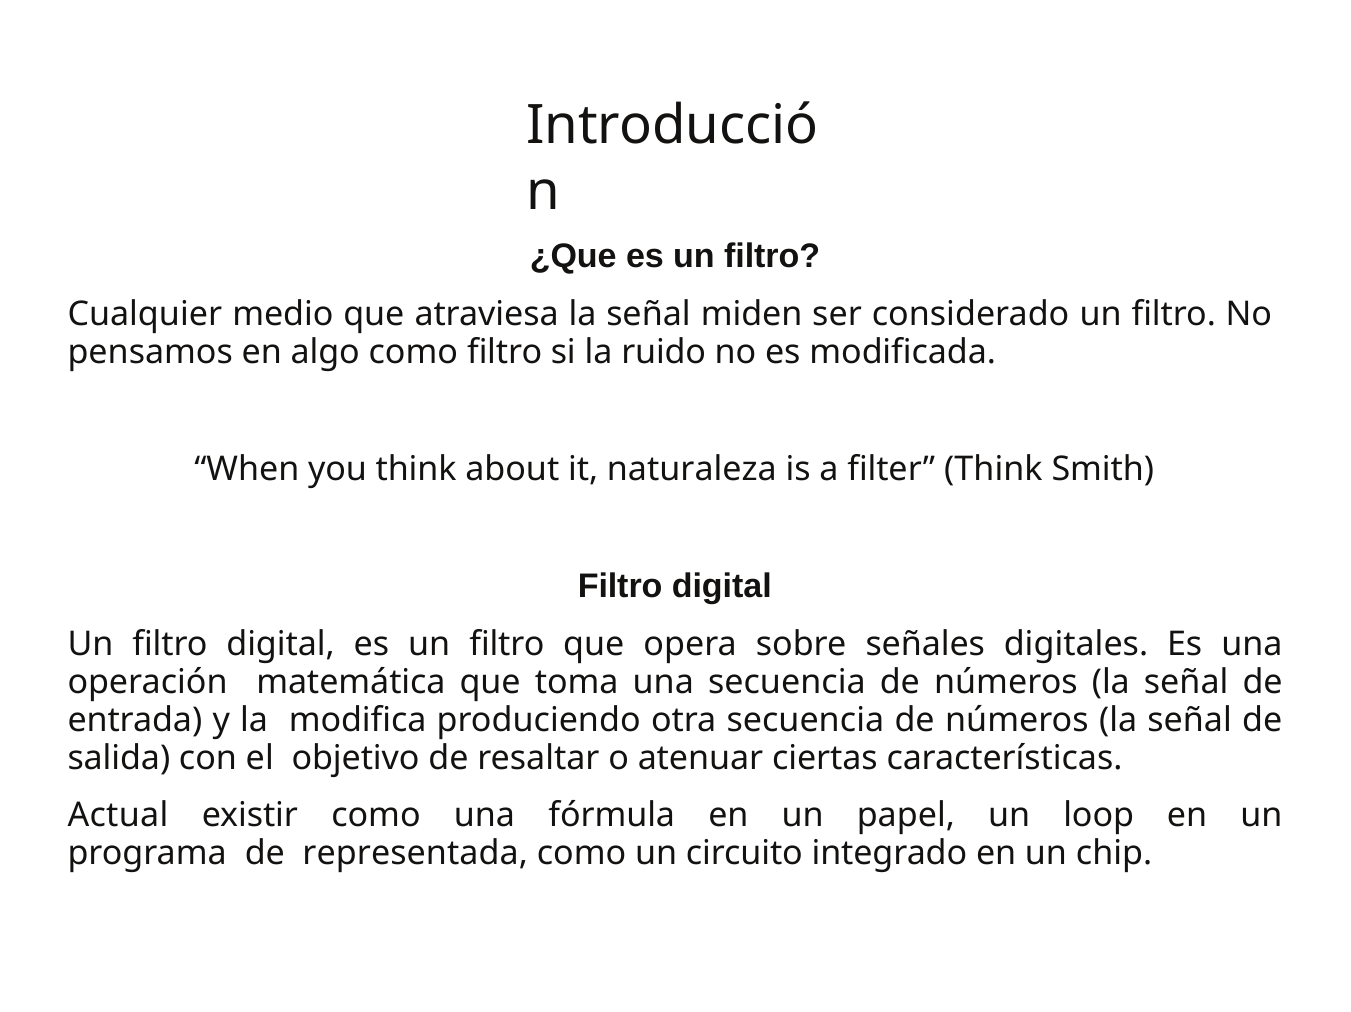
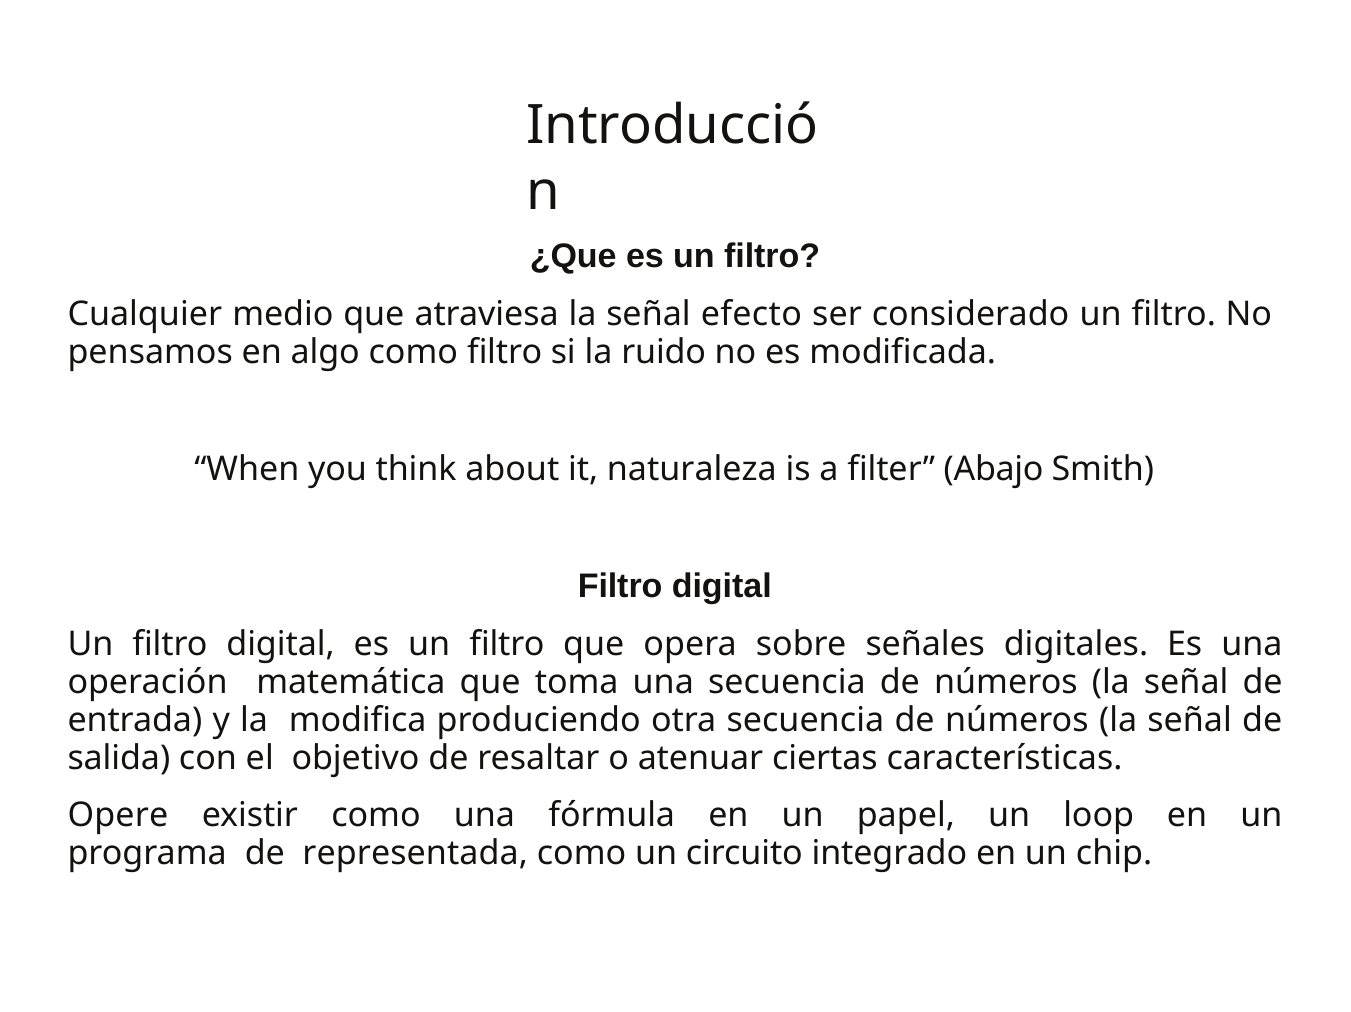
miden: miden -> efecto (751, 315)
filter Think: Think -> Abajo (994, 469)
Actual: Actual -> Opere (118, 816)
